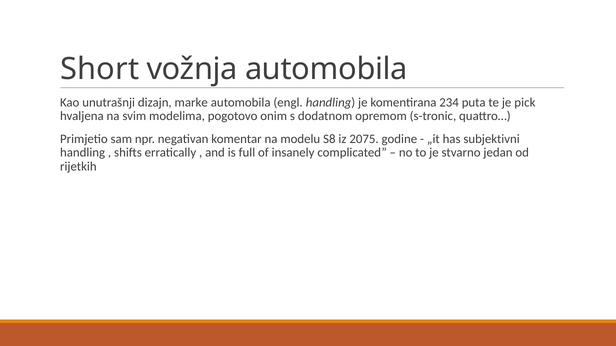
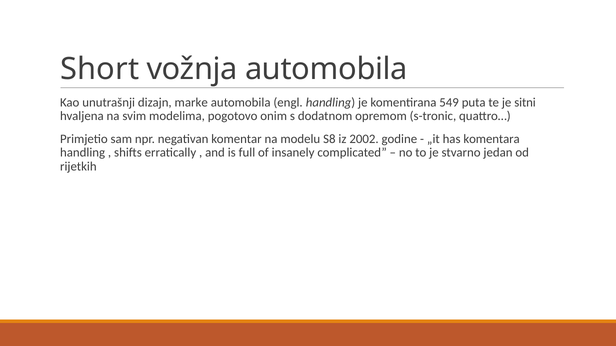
234: 234 -> 549 (449, 102)
pick: pick -> sitni (525, 102)
2075: 2075 -> 2002 (364, 139)
subjektivni: subjektivni -> komentara (492, 139)
